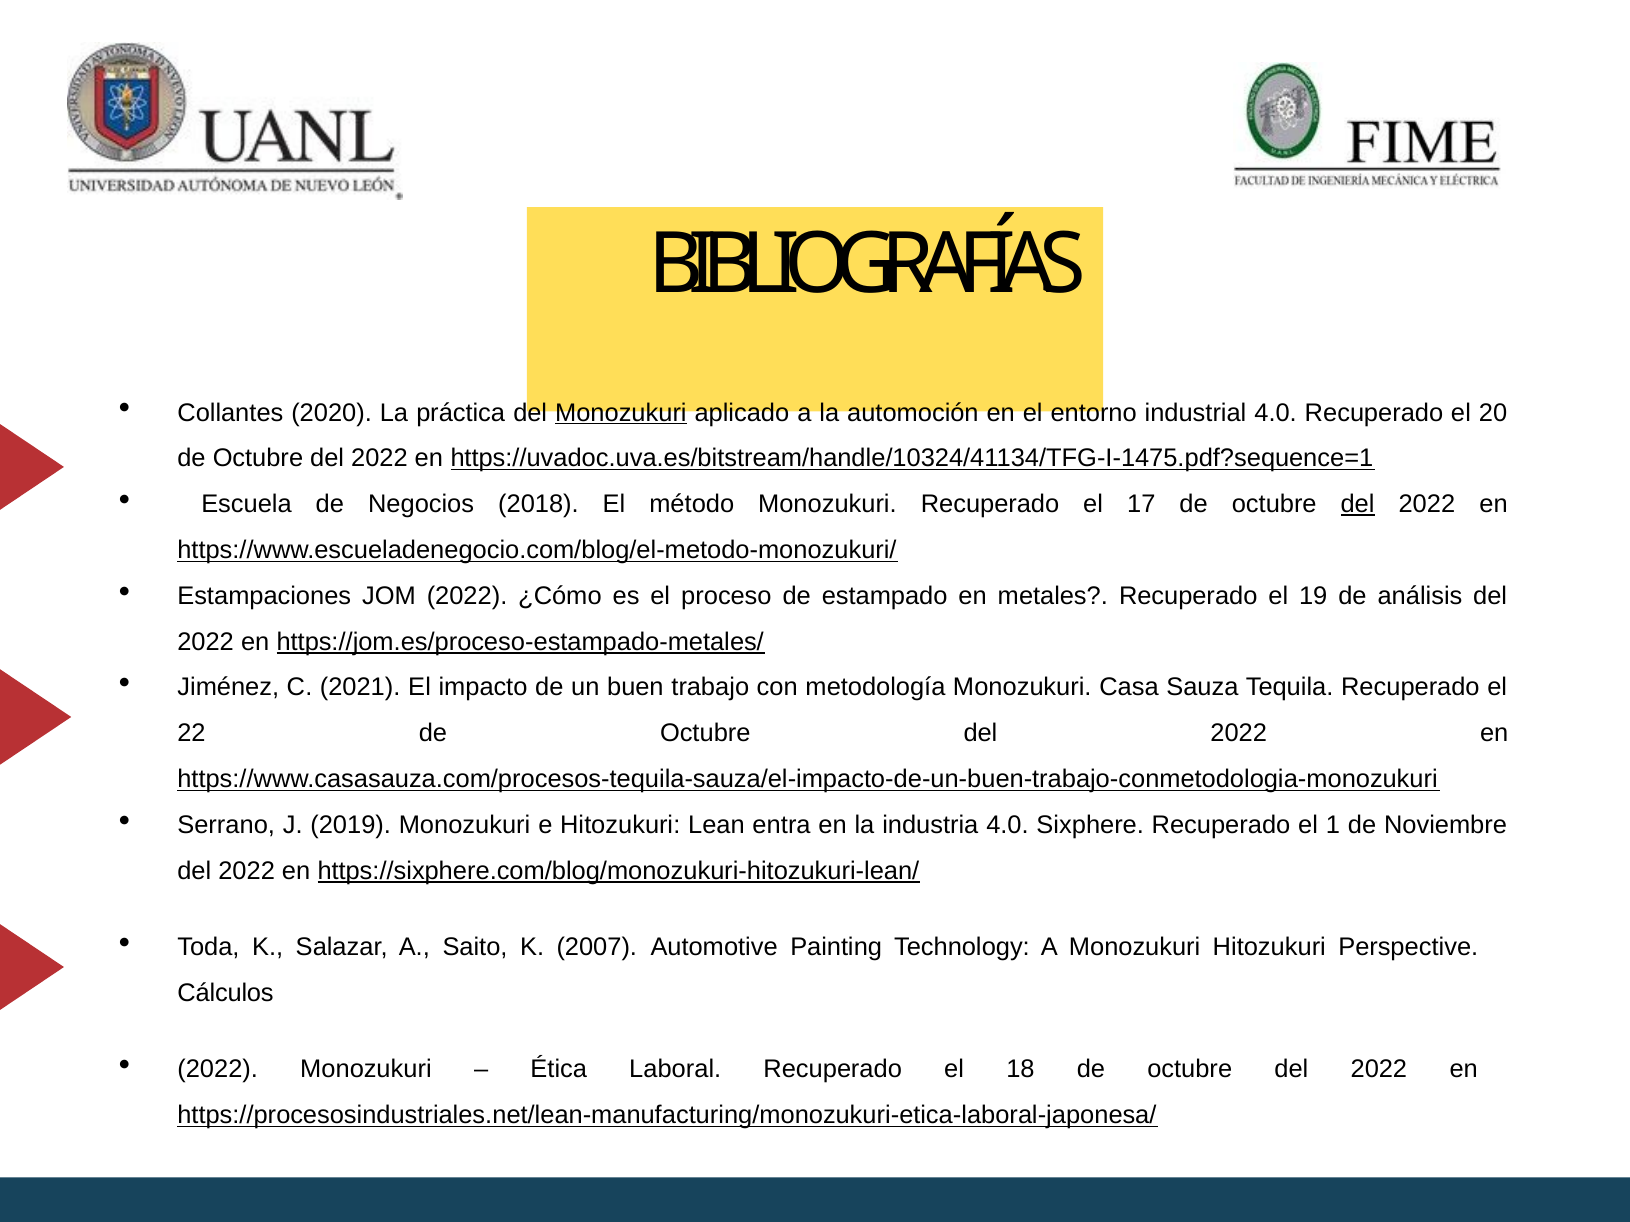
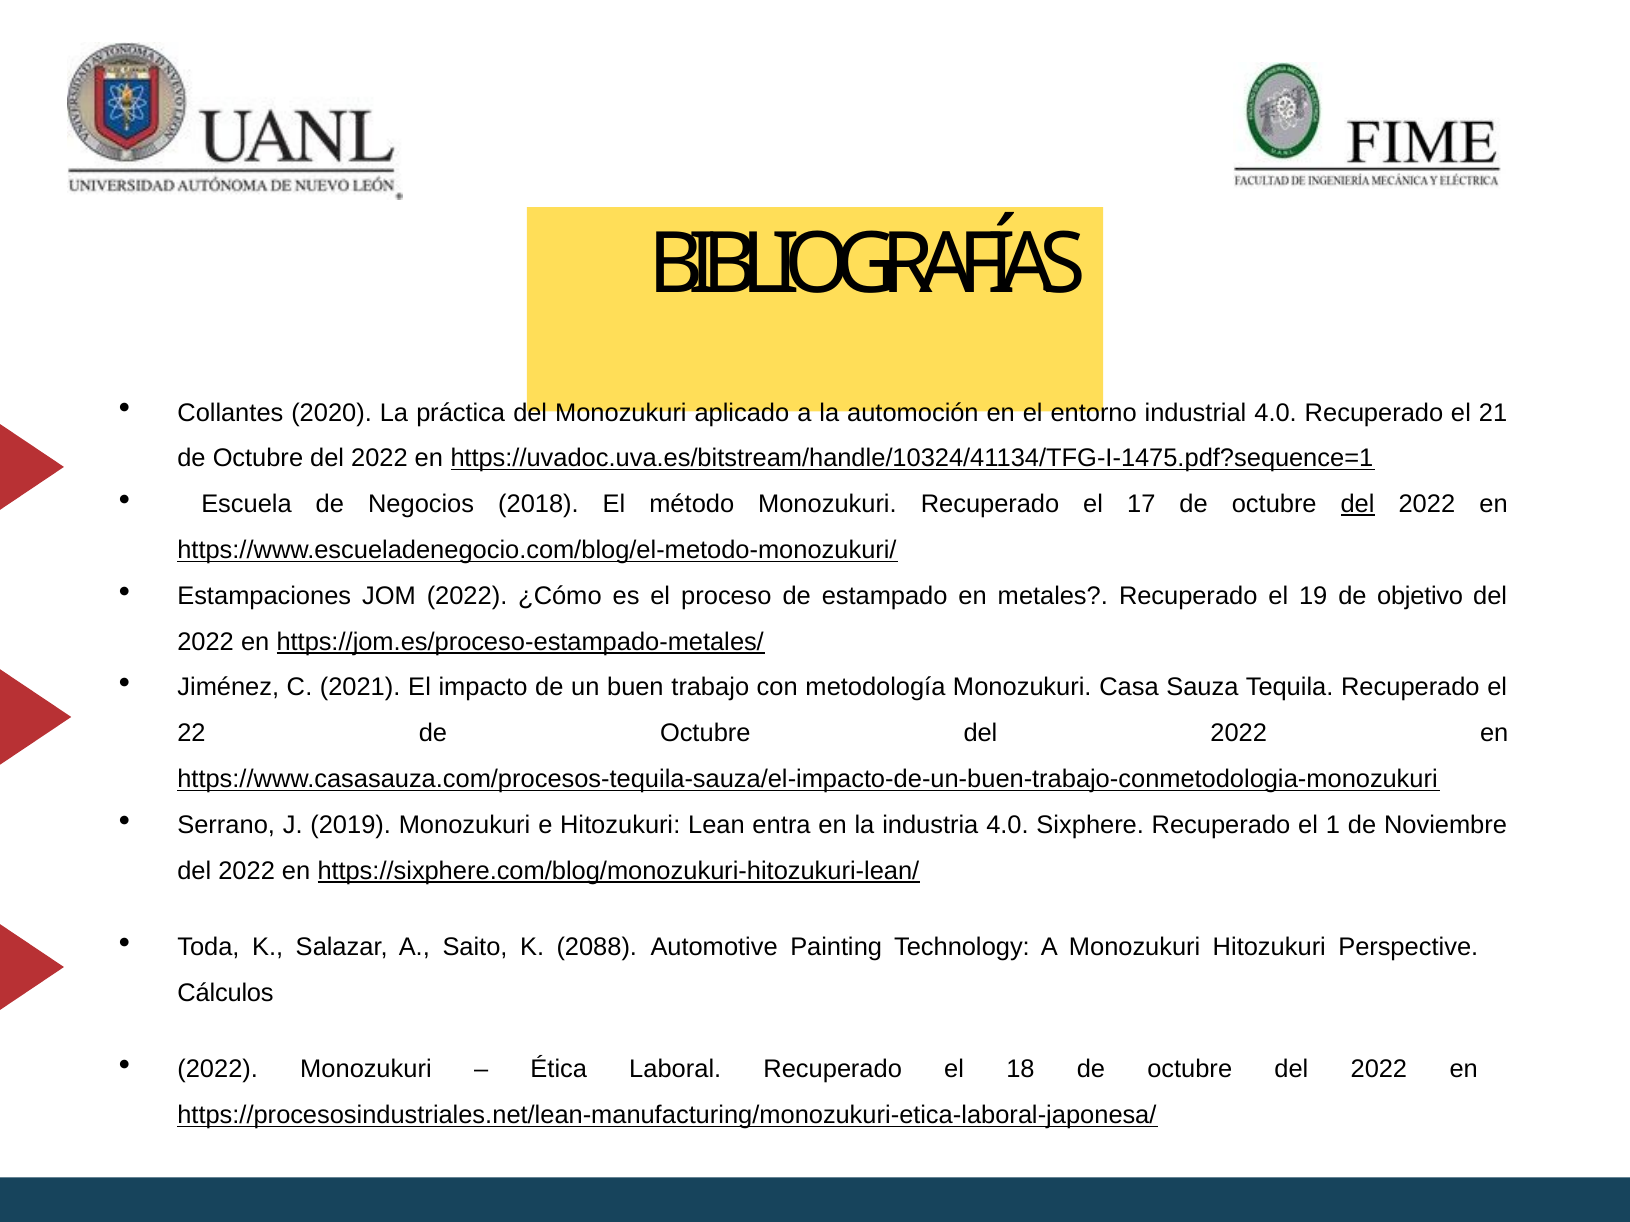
Monozukuri underline: present -> none (621, 413)
20: 20 -> 21 (1493, 413)
análisis: análisis -> objetivo (1420, 596)
2007: 2007 -> 2088 (597, 948)
